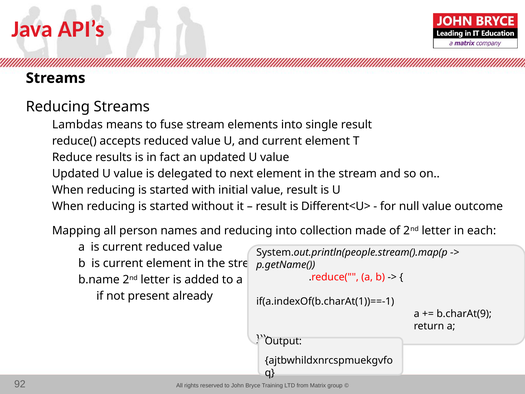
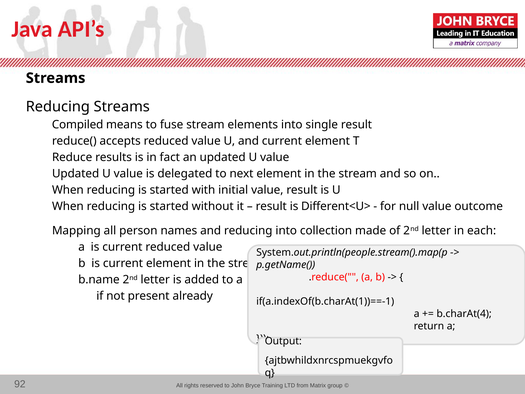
Lambdas: Lambdas -> Compiled (78, 124)
b.charAt(9: b.charAt(9 -> b.charAt(4 (464, 314)
